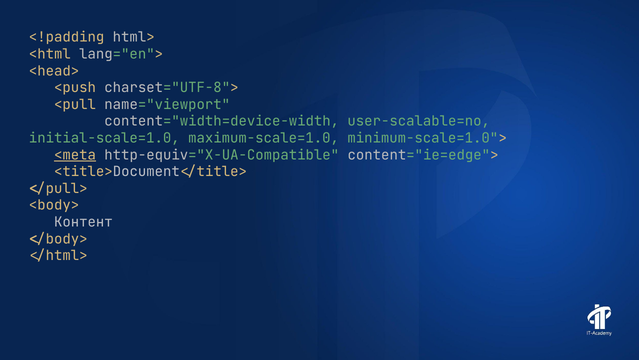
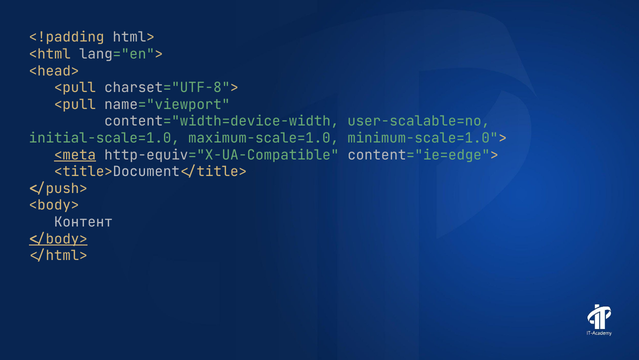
<push: <push -> <pull (75, 88)
</pull>: </pull> -> </push> (58, 188)
</body> underline: none -> present (58, 239)
